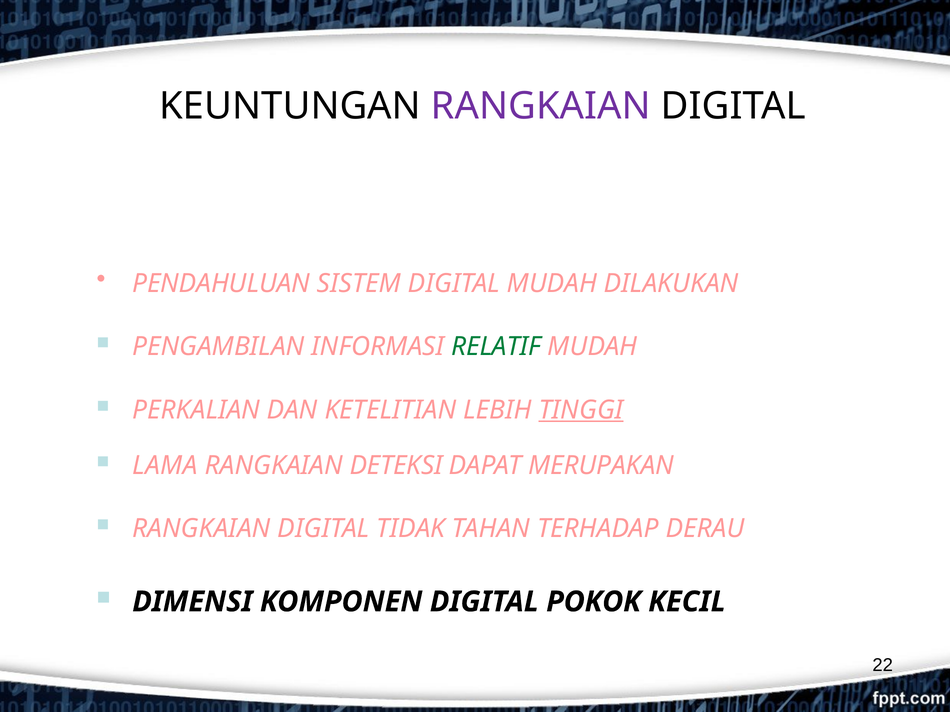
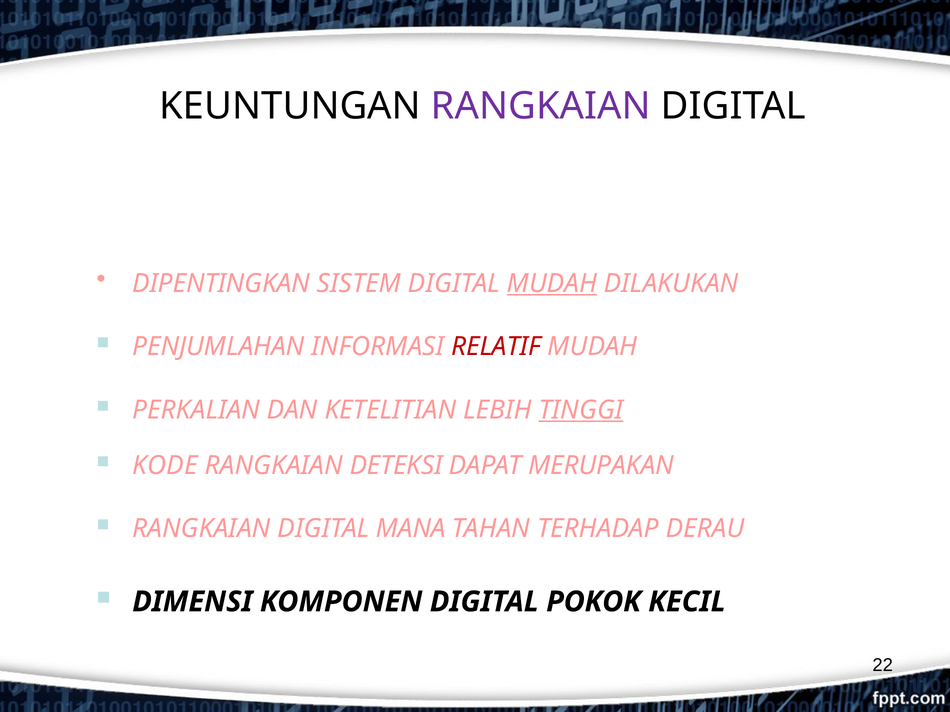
PENDAHULUAN: PENDAHULUAN -> DIPENTINGKAN (221, 284)
MUDAH underline: none -> present (552, 284)
PENGAMBILAN: PENGAMBILAN -> PENJUMLAHAN (218, 347)
RELATIF colour: green -> red (496, 347)
LAMA: LAMA -> KODE (165, 466)
TIDAK: TIDAK -> MANA (411, 529)
